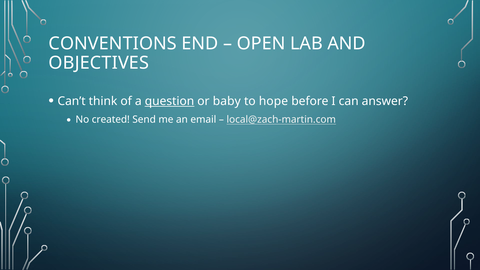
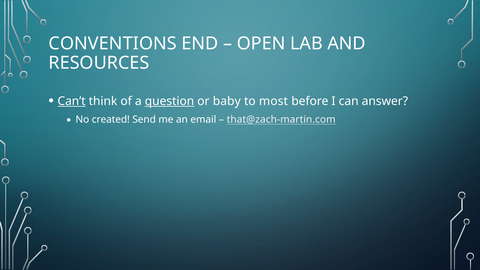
OBJECTIVES: OBJECTIVES -> RESOURCES (99, 63)
Can’t underline: none -> present (72, 101)
hope: hope -> most (273, 101)
local@zach-martin.com: local@zach-martin.com -> that@zach-martin.com (281, 120)
